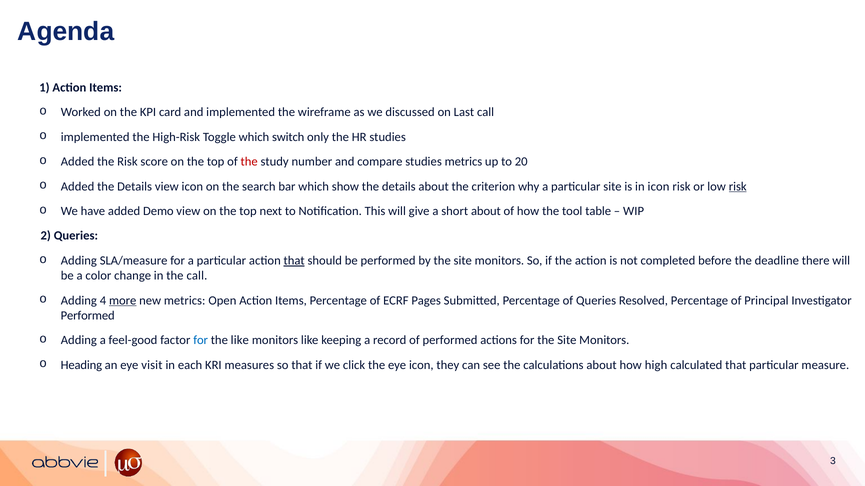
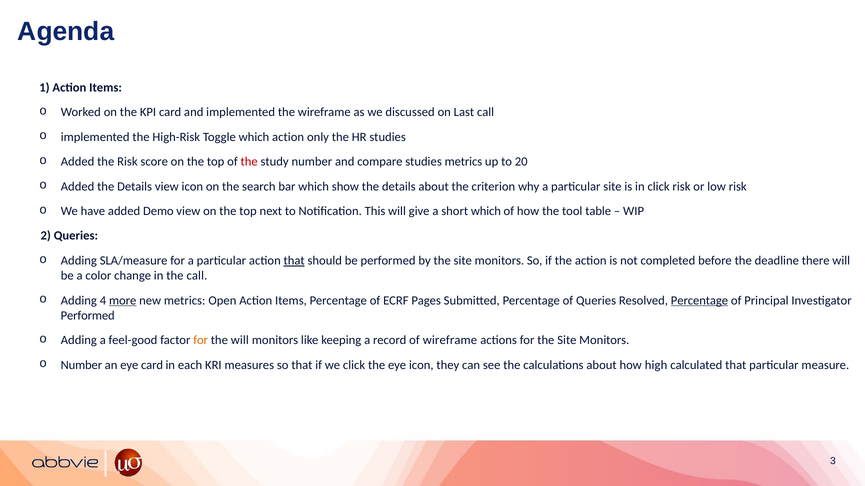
which switch: switch -> action (288, 137)
in icon: icon -> click (659, 187)
risk underline: present -> none (738, 187)
short about: about -> which (486, 211)
Percentage underline: none -> present (699, 301)
for colour: blue -> orange (201, 341)
the like: like -> will (240, 341)
of performed: performed -> wireframe (450, 341)
Heading: Heading -> Number (81, 365)
eye visit: visit -> card (152, 365)
